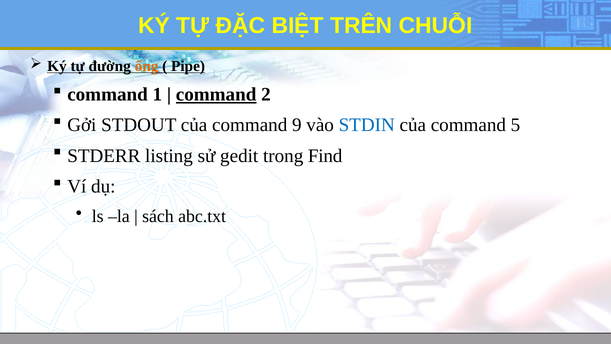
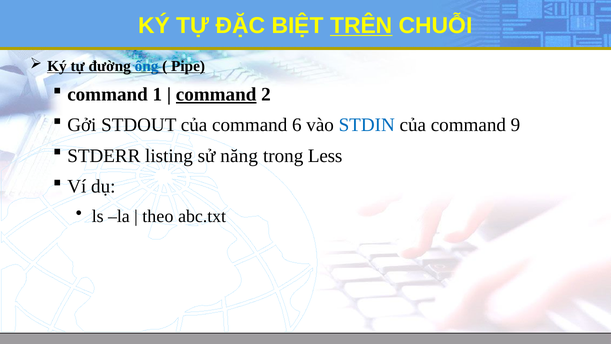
TRÊN underline: none -> present (361, 26)
ống colour: orange -> blue (147, 66)
9: 9 -> 6 (297, 125)
5: 5 -> 9 (515, 125)
gedit: gedit -> năng (239, 156)
Find: Find -> Less (325, 156)
sách: sách -> theo (158, 216)
